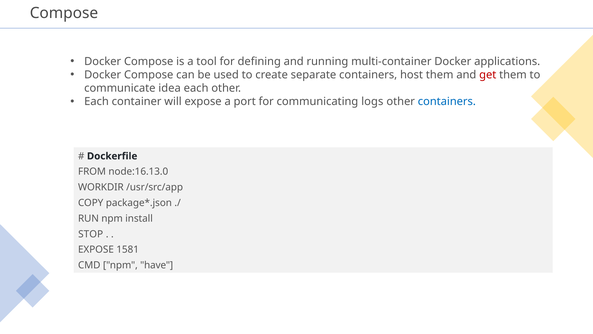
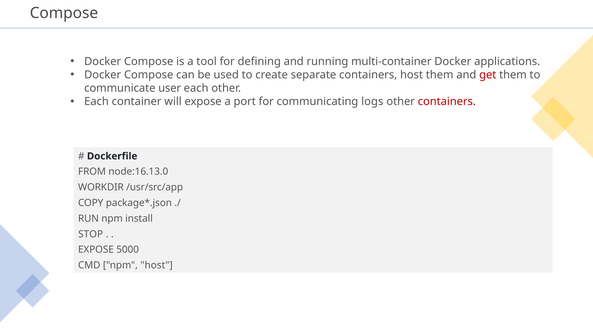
idea: idea -> user (170, 88)
containers colour: blue -> red (447, 101)
1581: 1581 -> 5000 (128, 249)
npm have: have -> host (157, 265)
